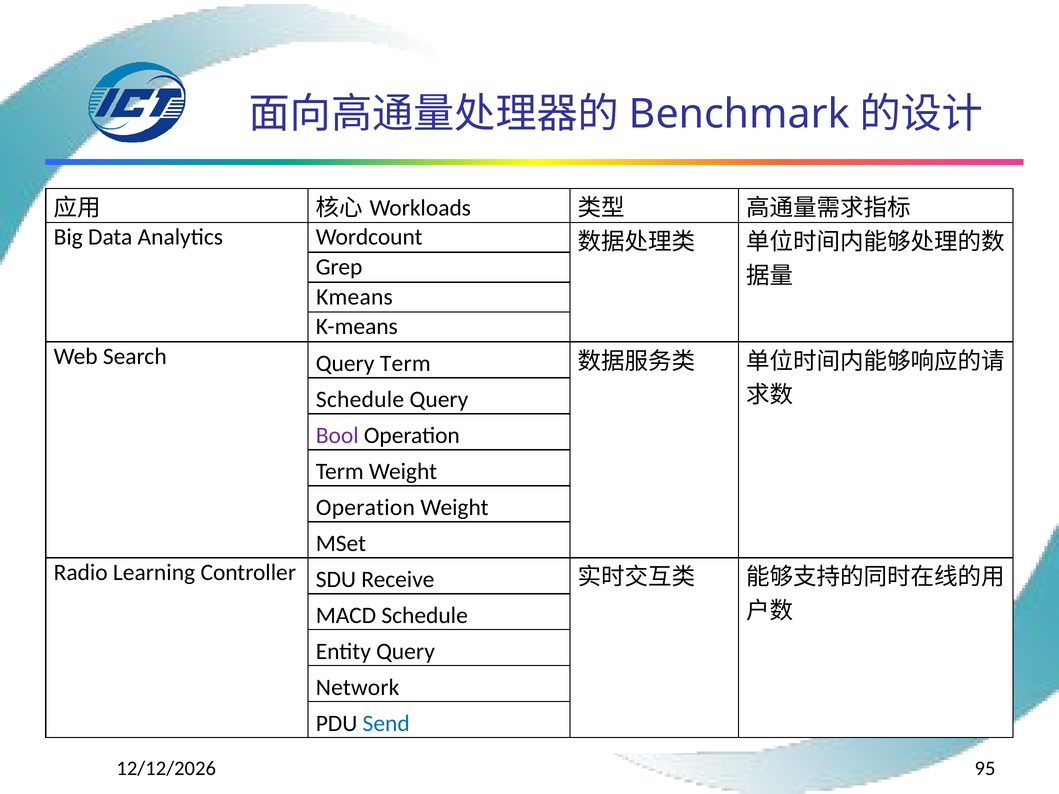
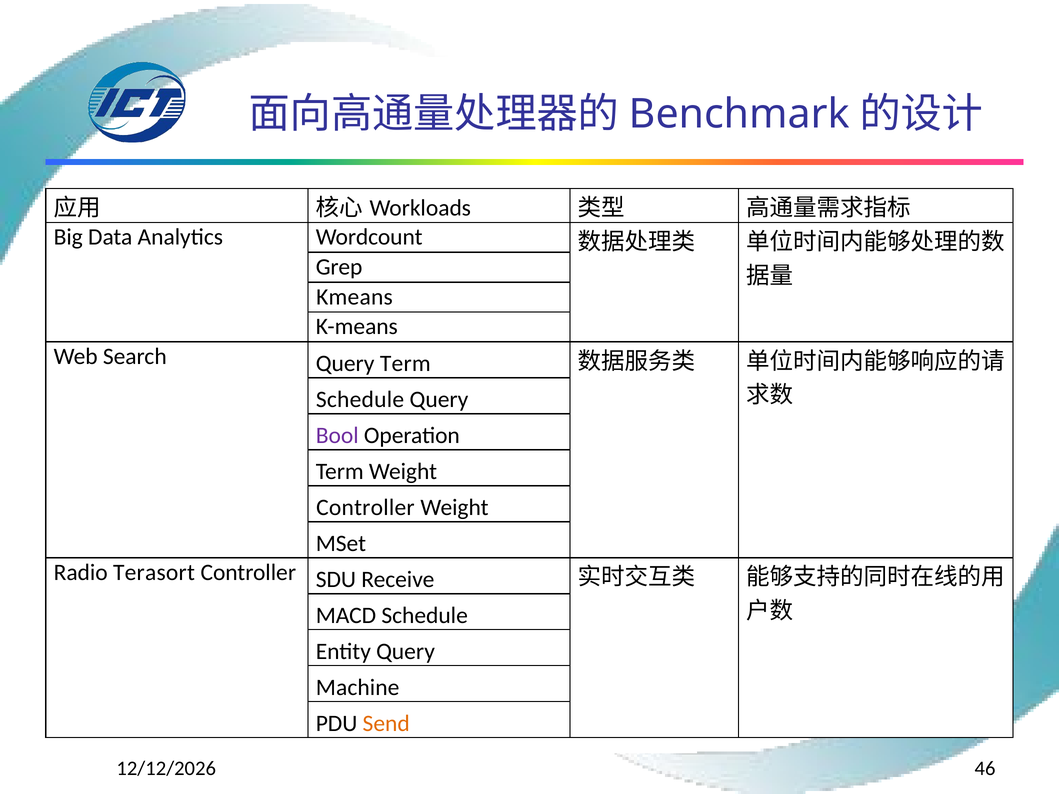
Operation: Operation -> Controller (365, 508)
Learning: Learning -> Terasort (154, 573)
Network: Network -> Machine (358, 688)
Send colour: blue -> orange (386, 724)
95: 95 -> 46 (985, 769)
